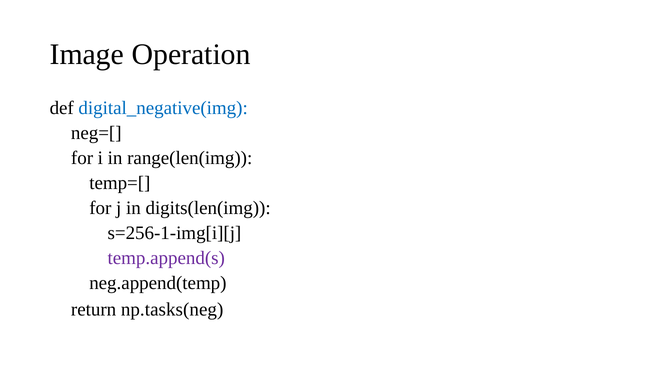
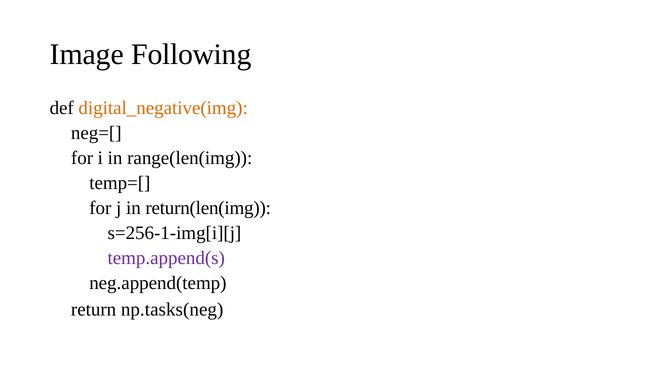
Operation: Operation -> Following (191, 55)
digital_negative(img colour: blue -> orange (163, 108)
digits(len(img: digits(len(img -> return(len(img (208, 208)
